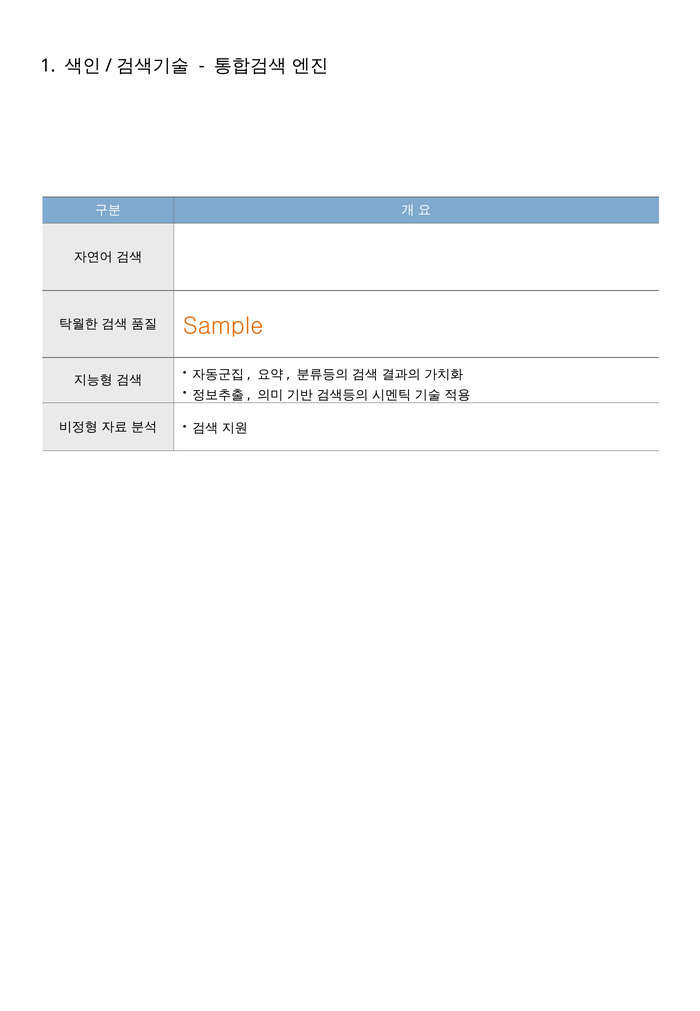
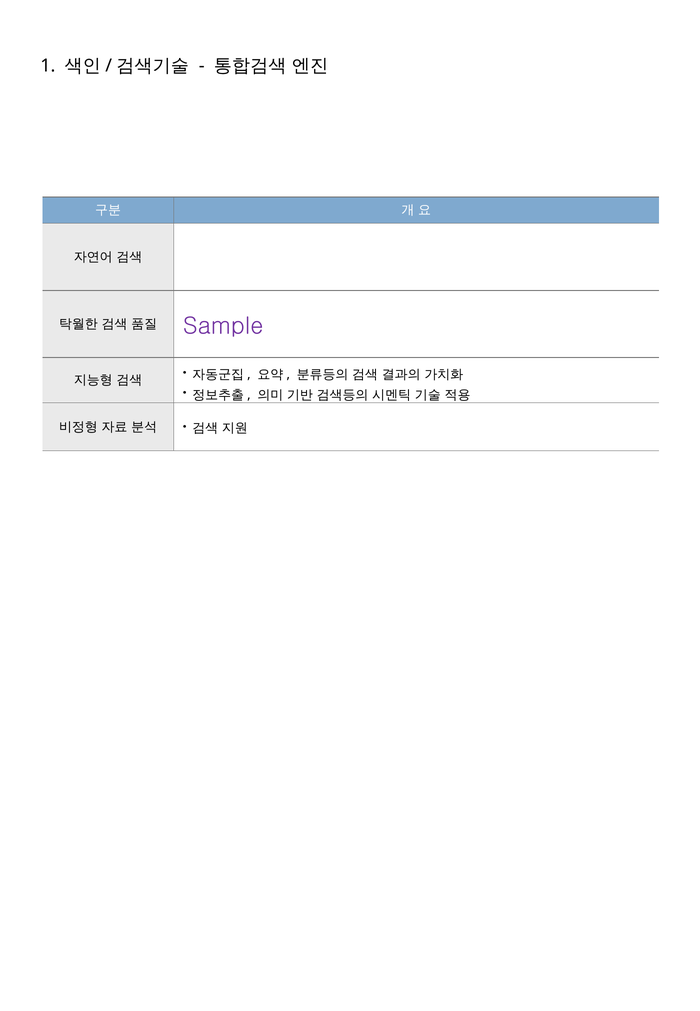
Sample colour: orange -> purple (223, 326)
